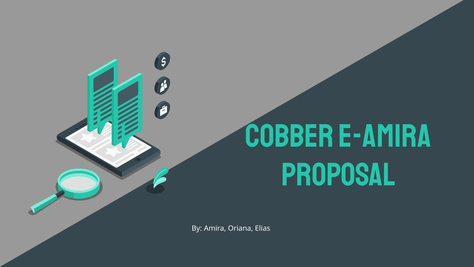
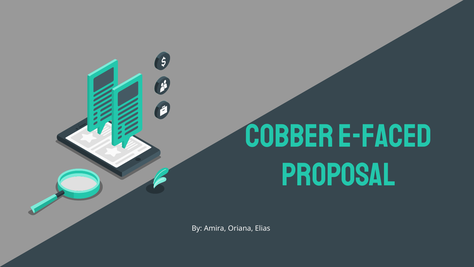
E-Amira: E-Amira -> E-Faced (385, 136)
